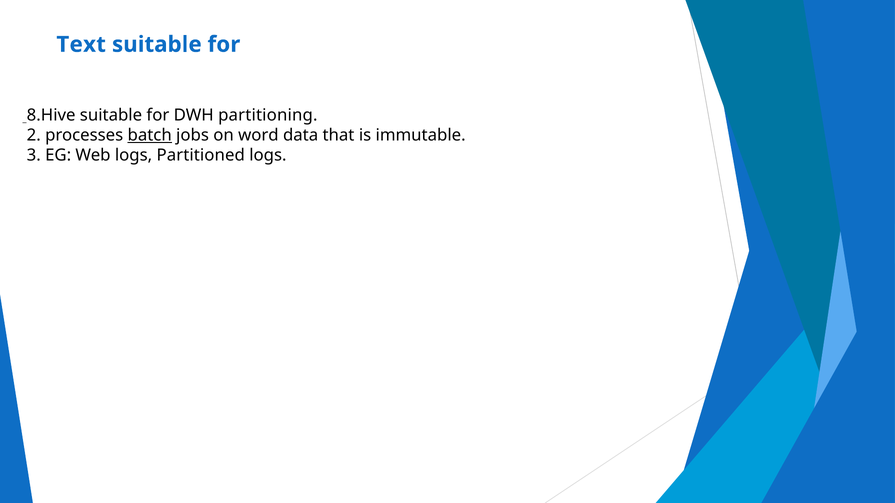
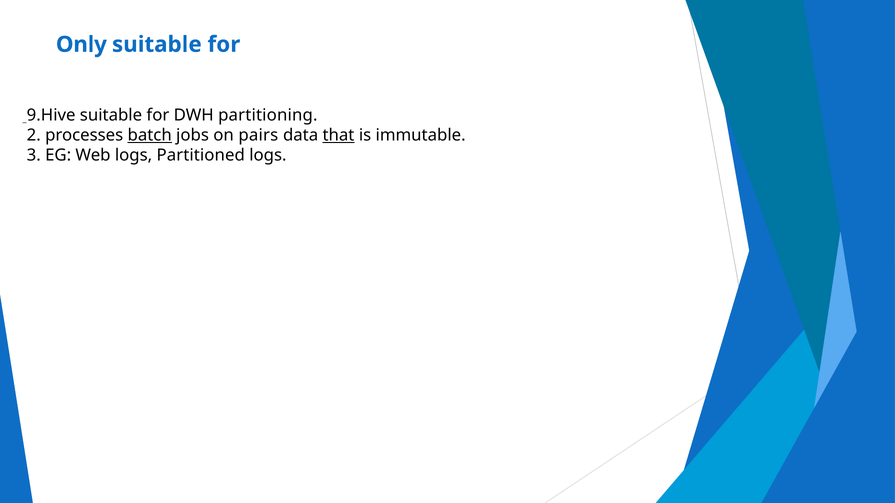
Text: Text -> Only (81, 45)
8.Hive: 8.Hive -> 9.Hive (51, 115)
word: word -> pairs (258, 135)
that underline: none -> present (338, 135)
